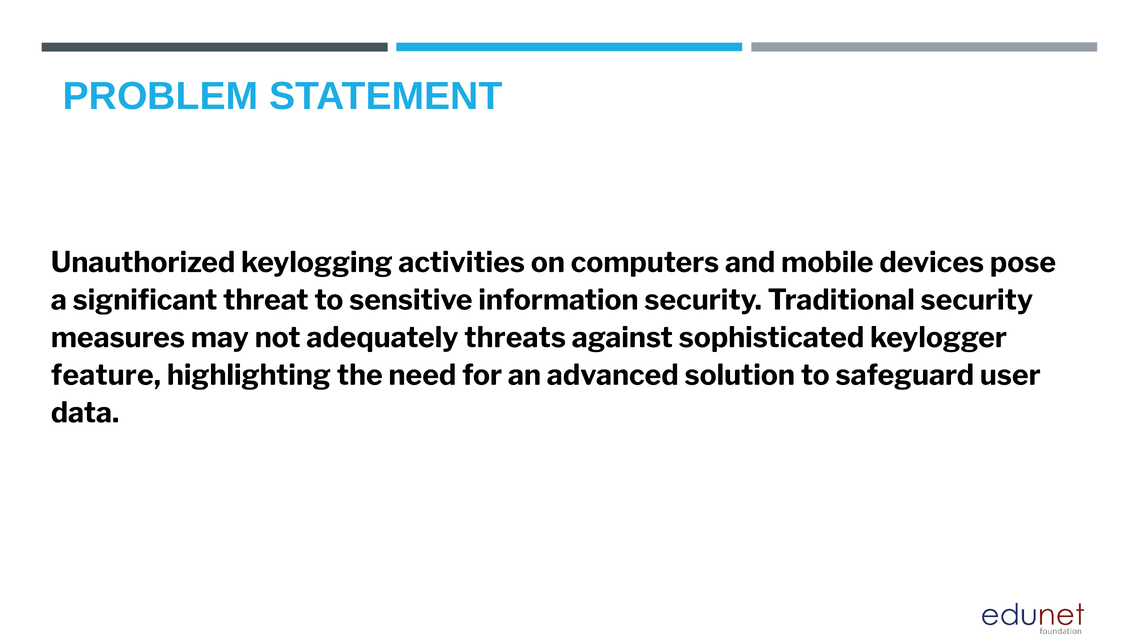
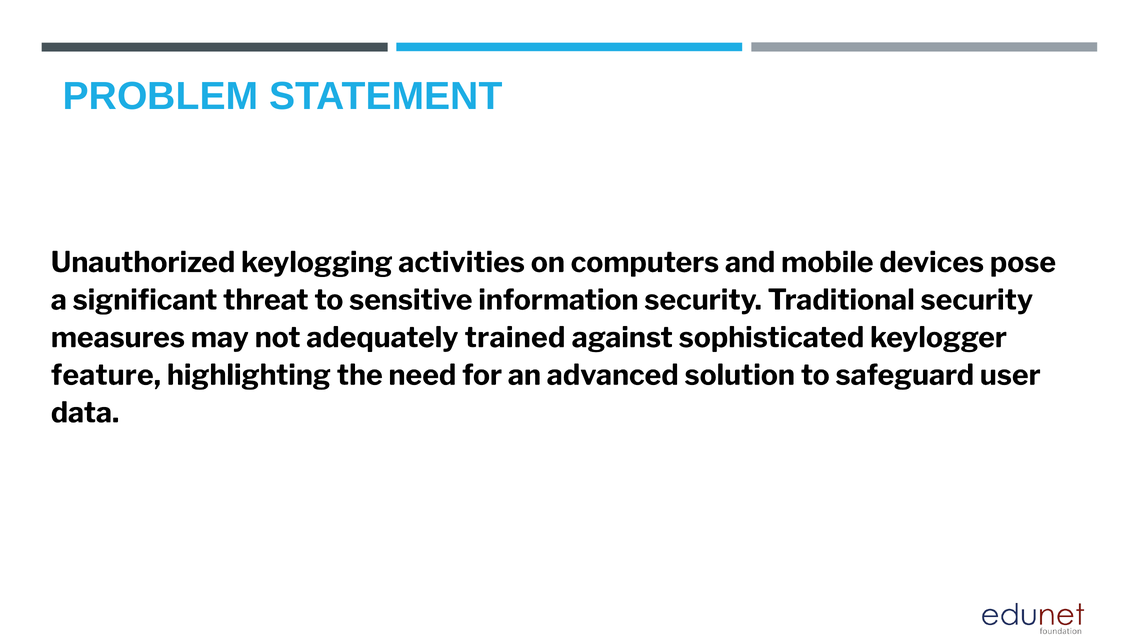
threats: threats -> trained (515, 338)
